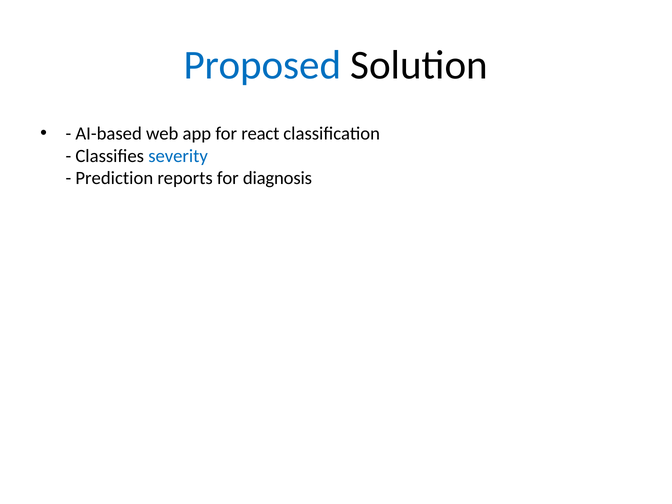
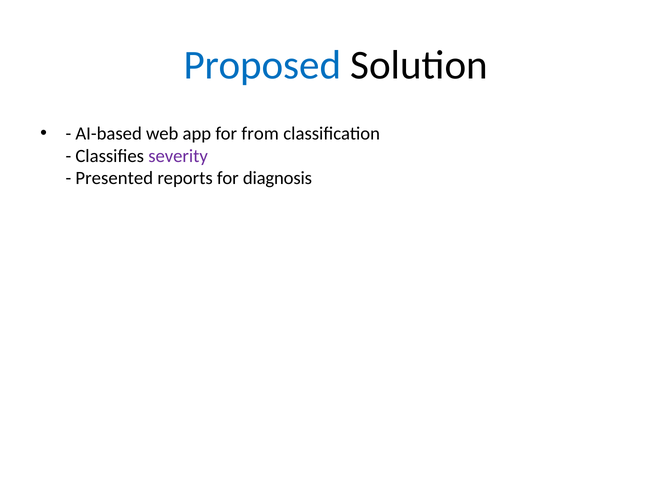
react: react -> from (260, 133)
severity colour: blue -> purple (178, 156)
Prediction: Prediction -> Presented (114, 178)
